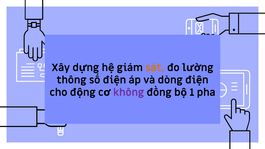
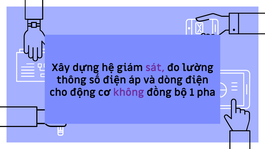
sát colour: orange -> purple (155, 68)
